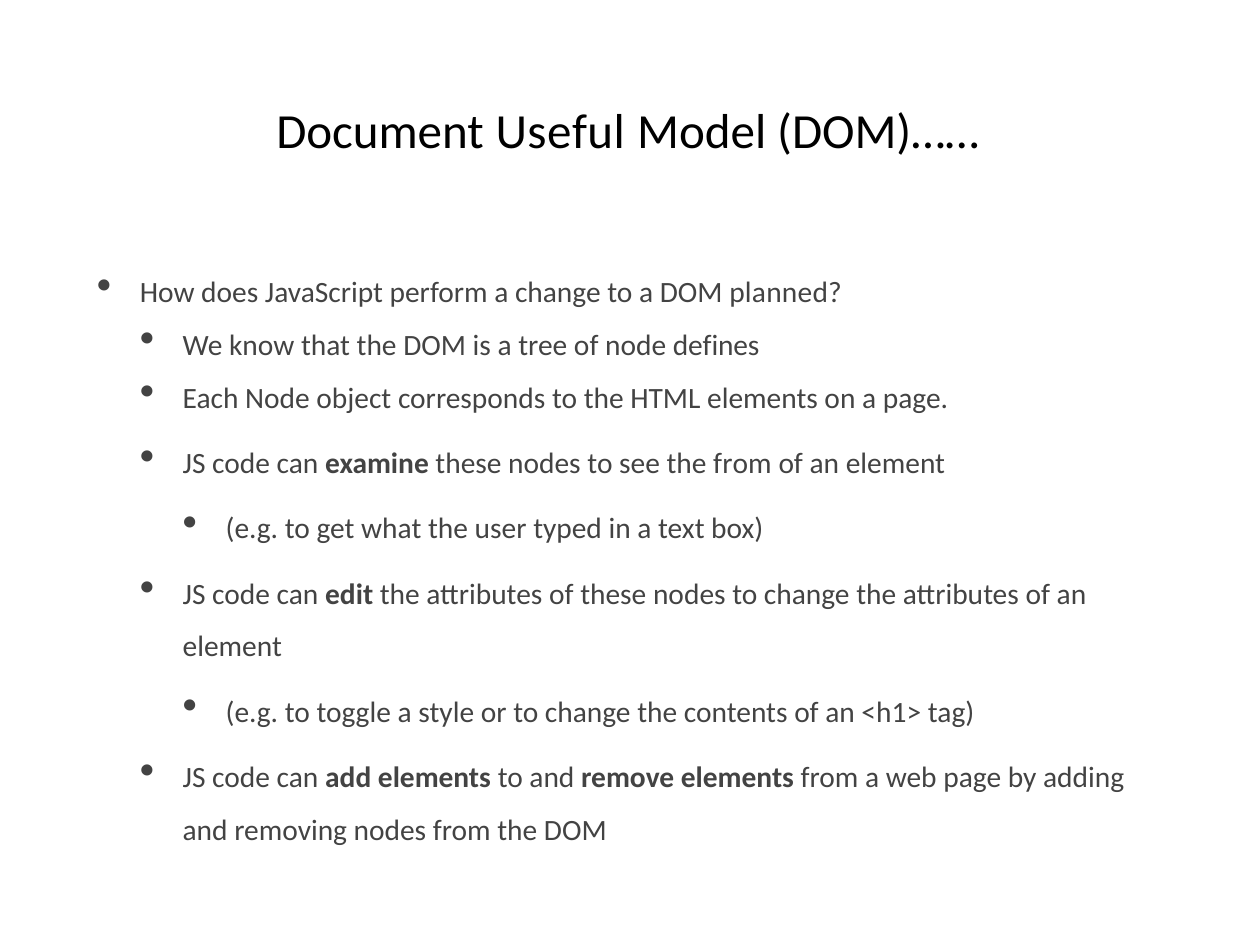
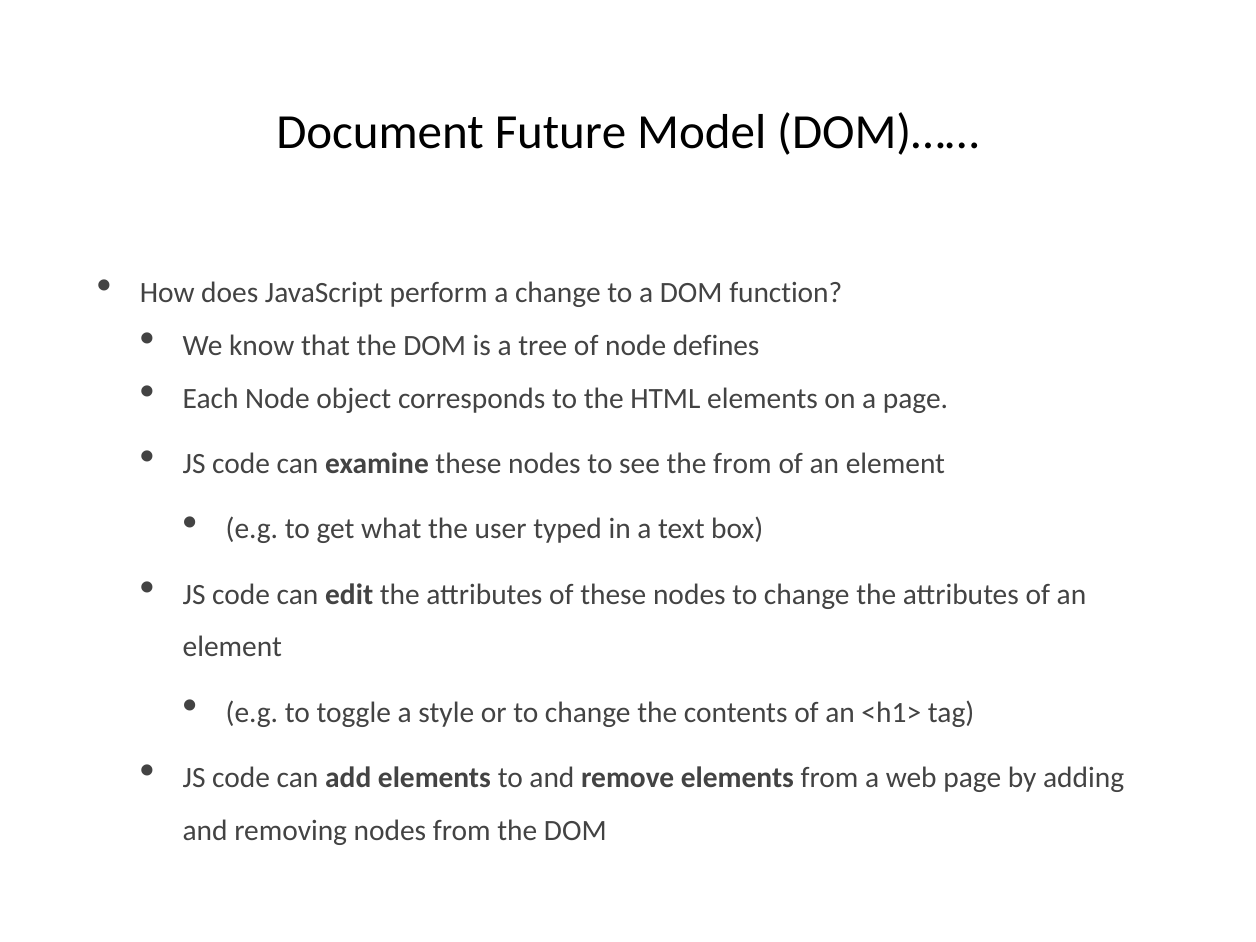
Useful: Useful -> Future (561, 132)
planned: planned -> function (786, 293)
